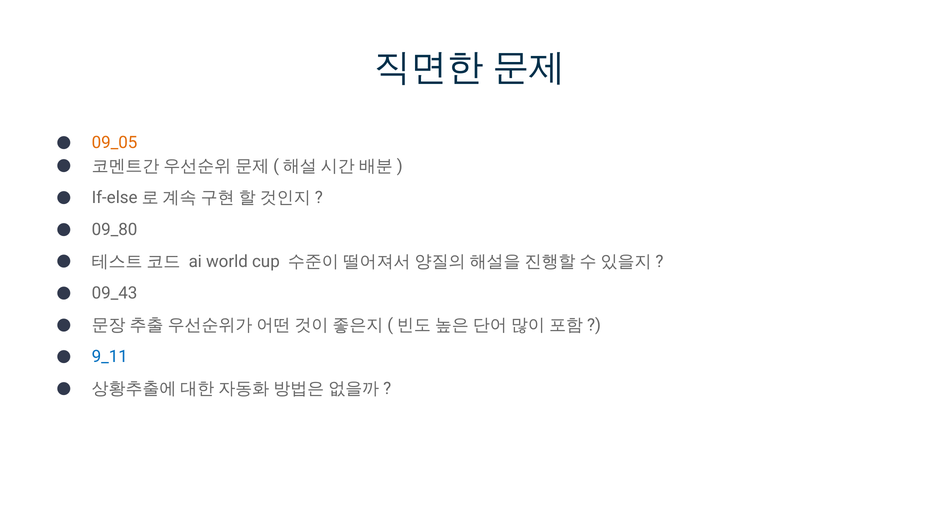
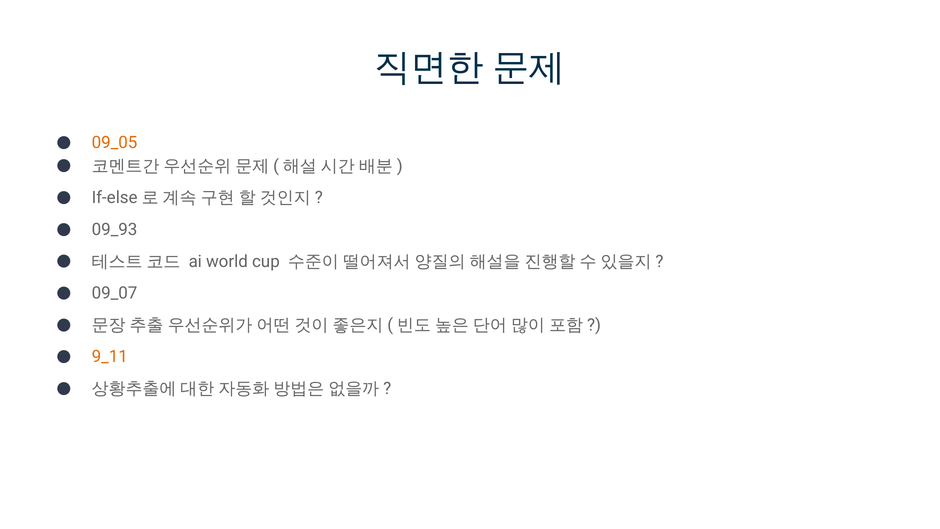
09_80: 09_80 -> 09_93 (114, 230)
09_43: 09_43 -> 09_07 (114, 293)
9_11 colour: blue -> orange (110, 357)
